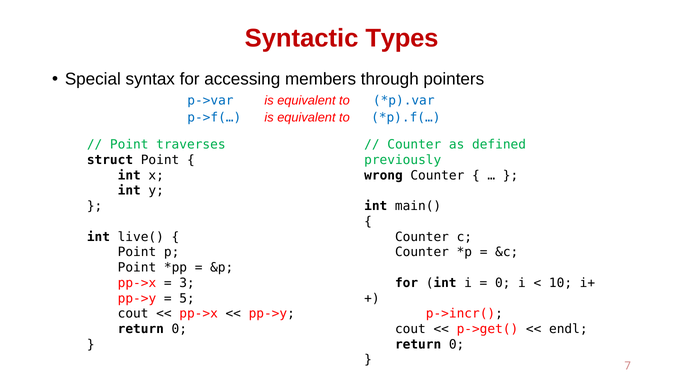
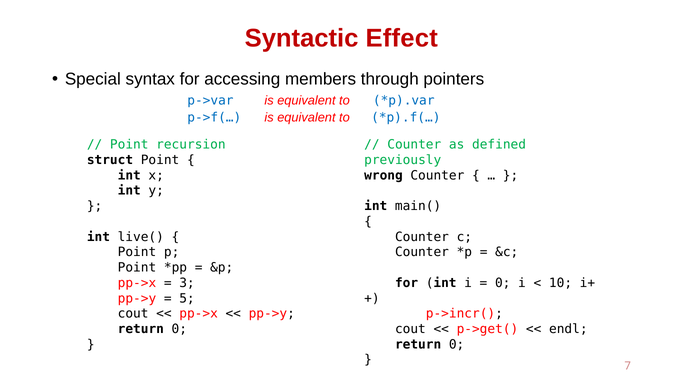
Types: Types -> Effect (402, 38)
traverses: traverses -> recursion (191, 145)
